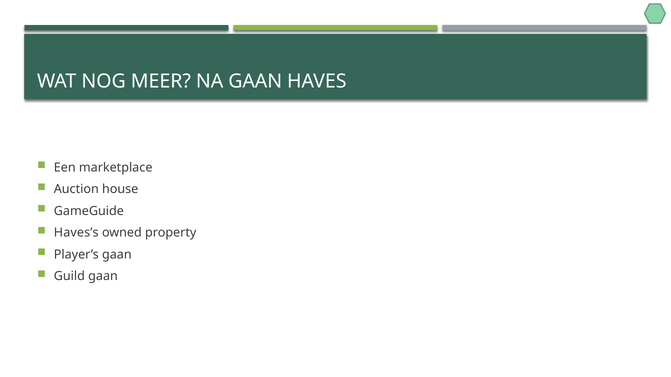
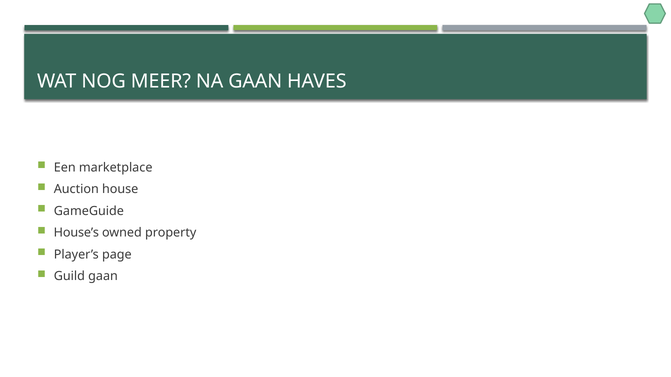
Haves’s: Haves’s -> House’s (76, 233)
Player’s gaan: gaan -> page (117, 255)
